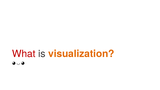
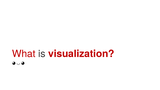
visualization colour: orange -> red (81, 54)
